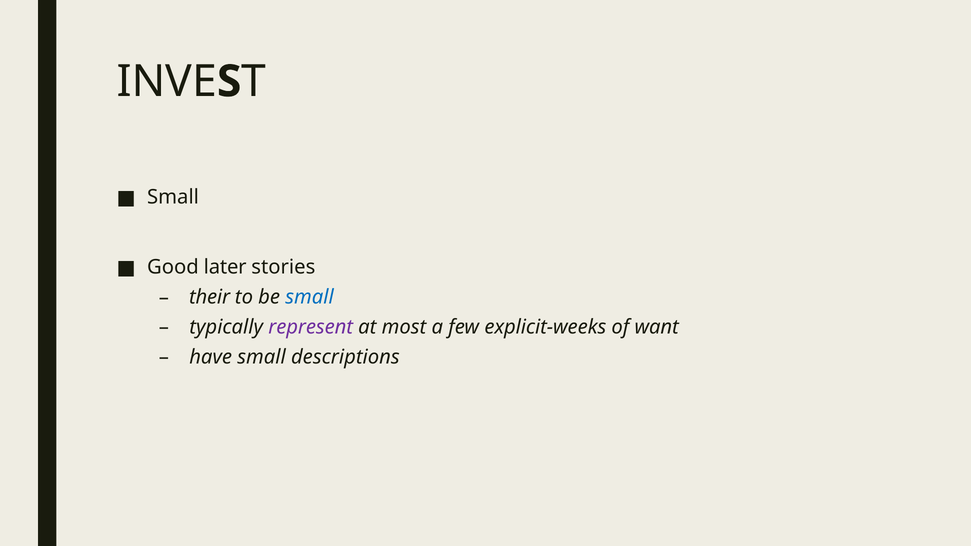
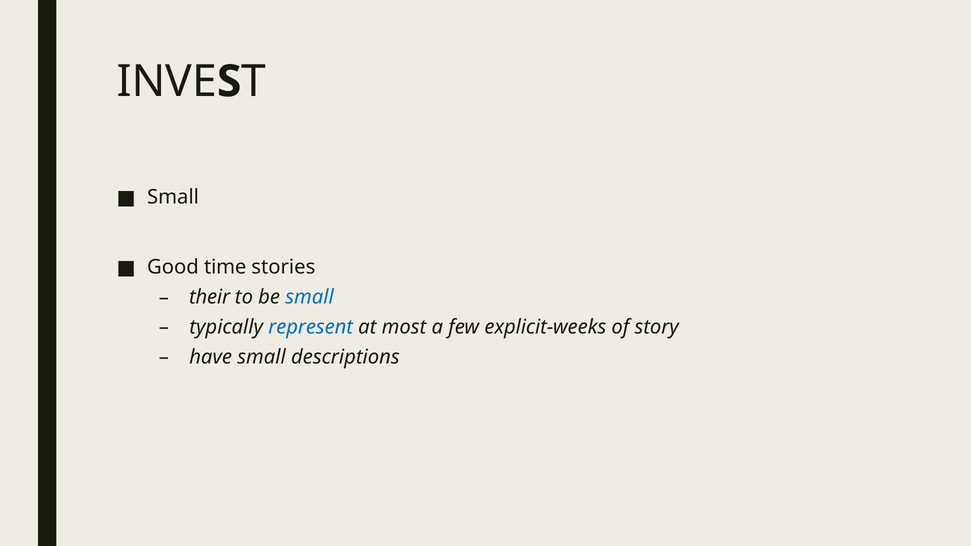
later: later -> time (225, 267)
represent colour: purple -> blue (311, 327)
want: want -> story (657, 327)
